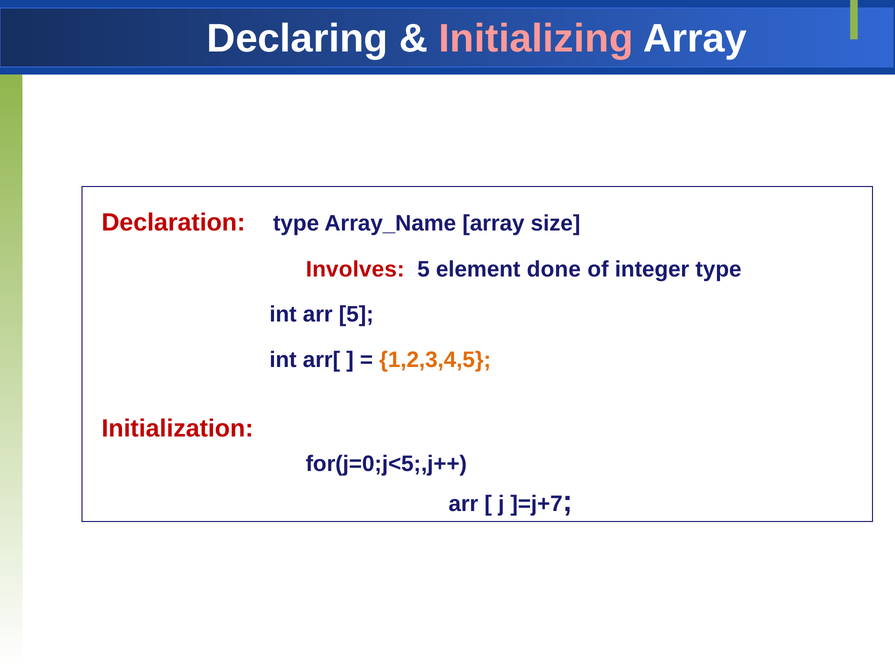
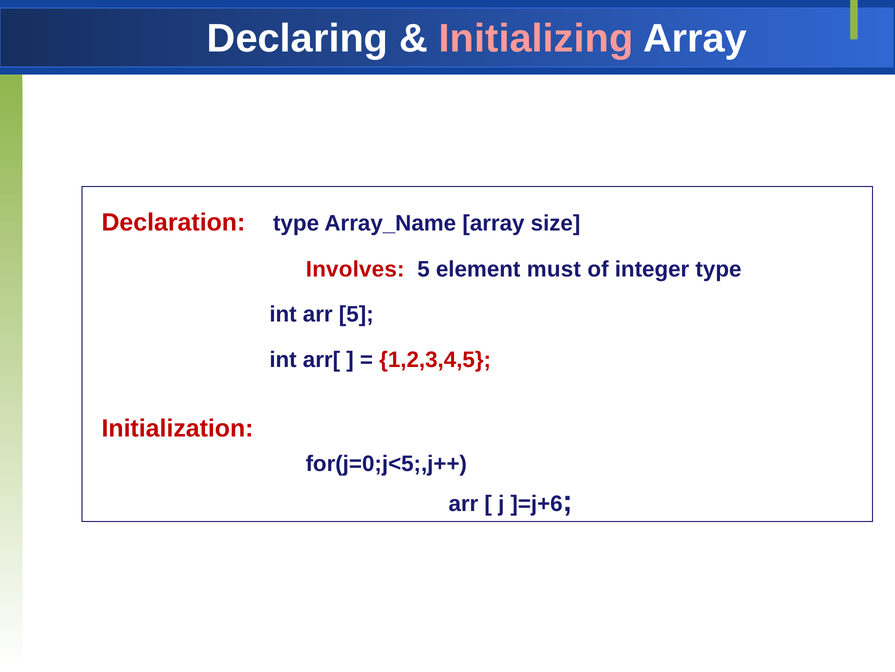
done: done -> must (554, 269)
1,2,3,4,5 colour: orange -> red (435, 359)
]=j+7: ]=j+7 -> ]=j+6 (537, 503)
